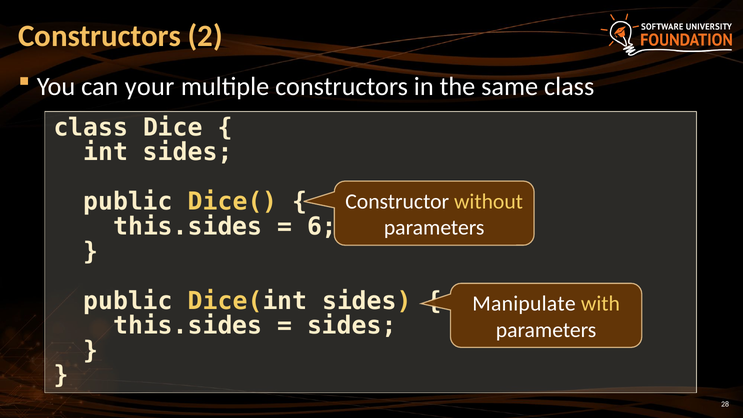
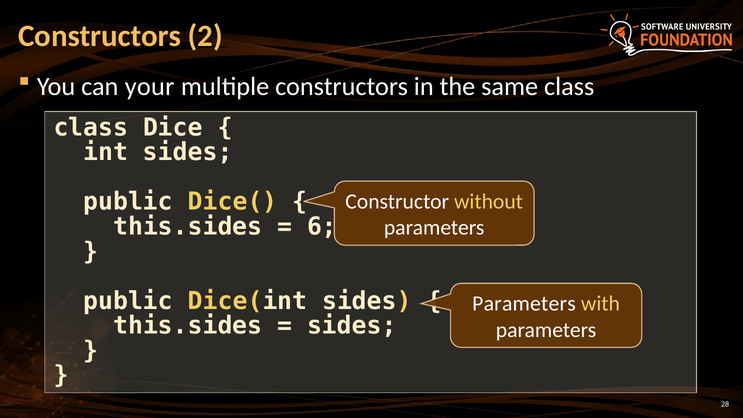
Manipulate: Manipulate -> Parameters (524, 304)
